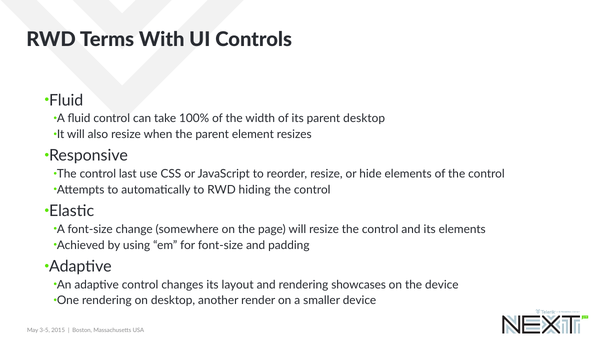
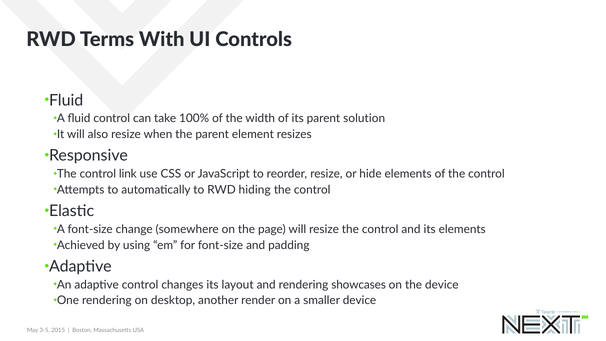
parent desktop: desktop -> solution (364, 118)
last: last -> link (128, 174)
